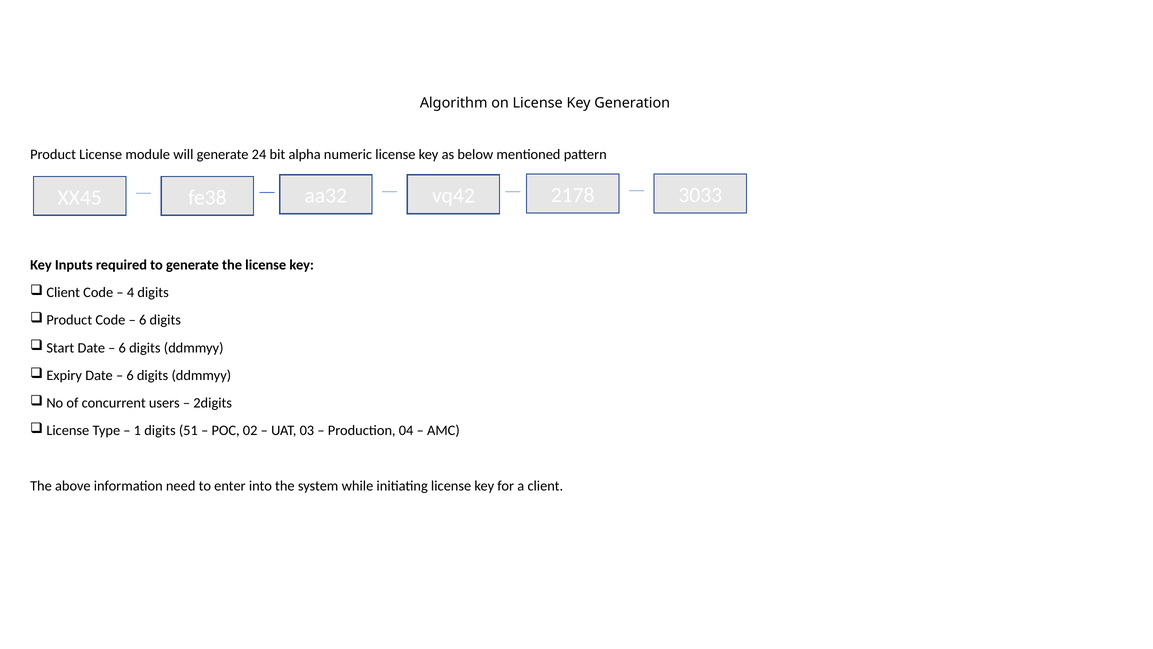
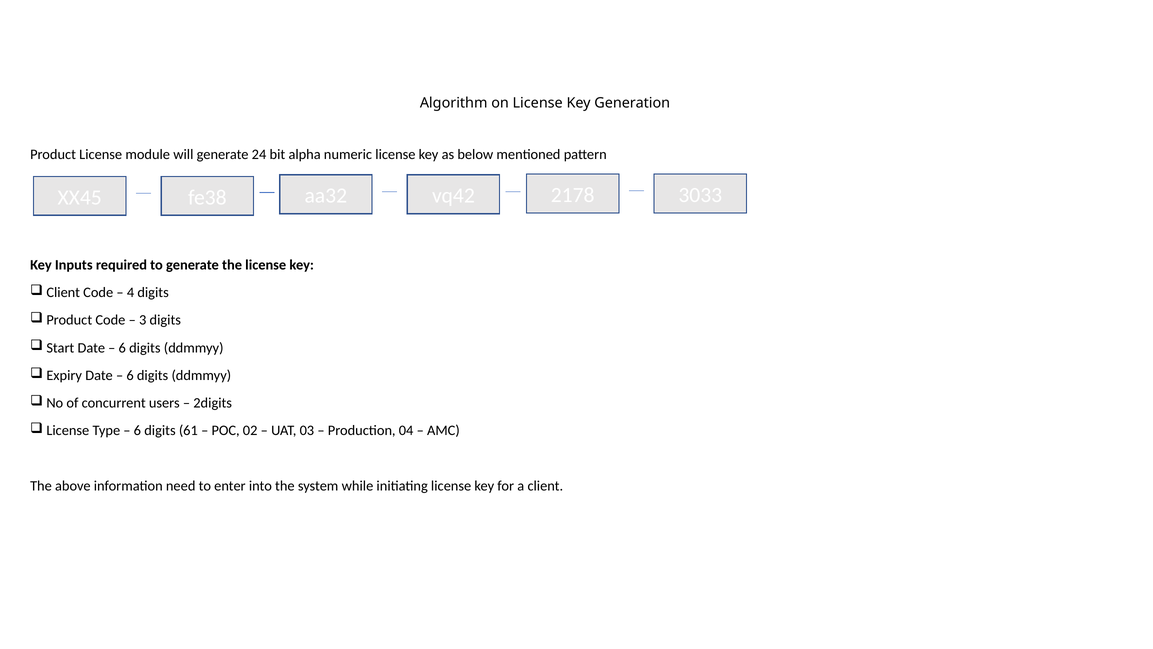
6: 6 -> 3 (143, 320)
1: 1 -> 6 (137, 430)
51: 51 -> 61 (188, 430)
